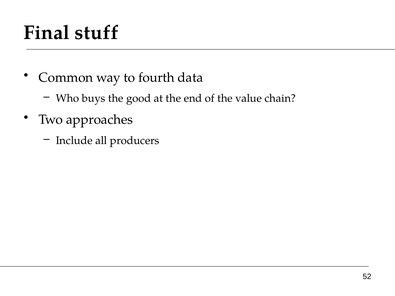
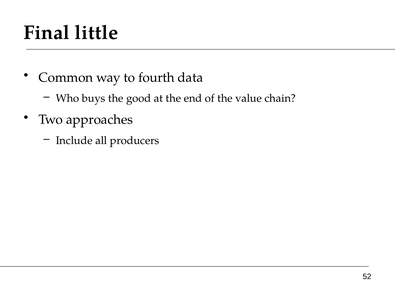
stuff: stuff -> little (96, 33)
